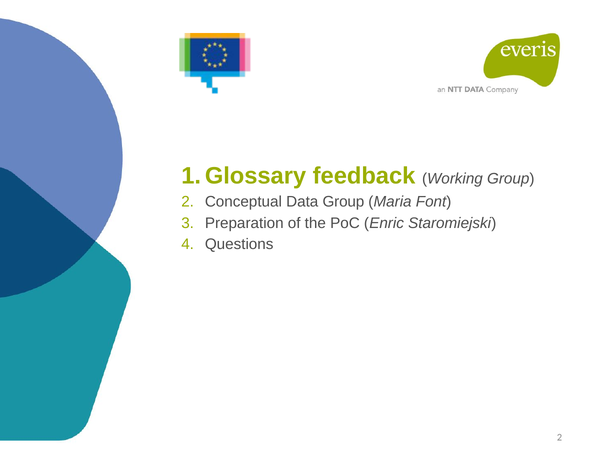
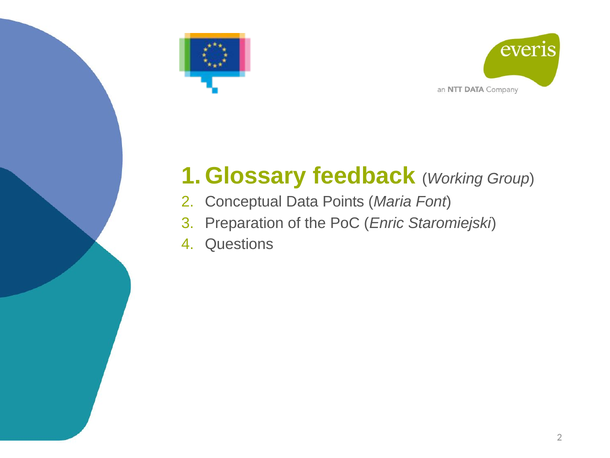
Data Group: Group -> Points (343, 201)
